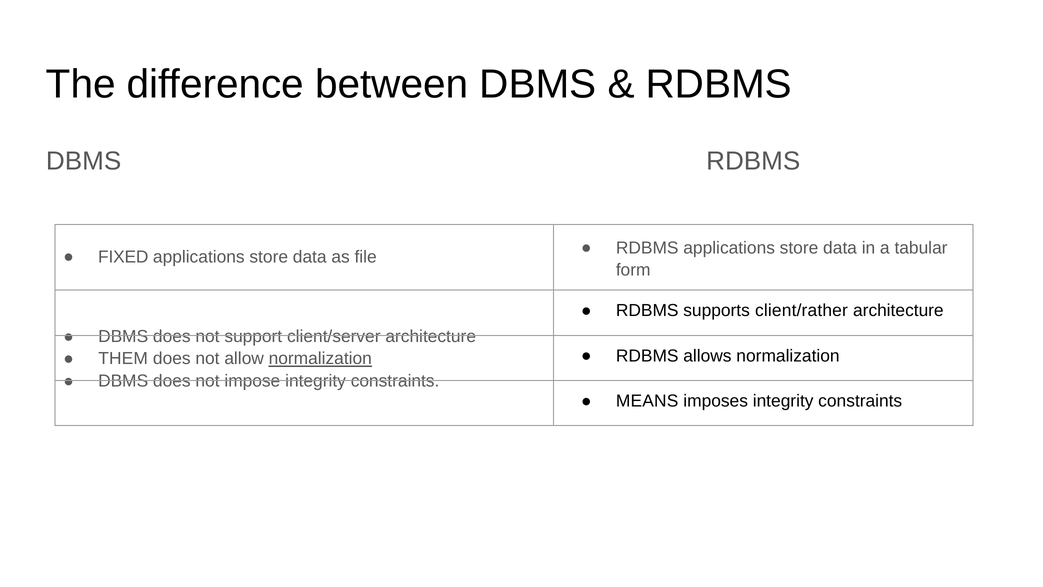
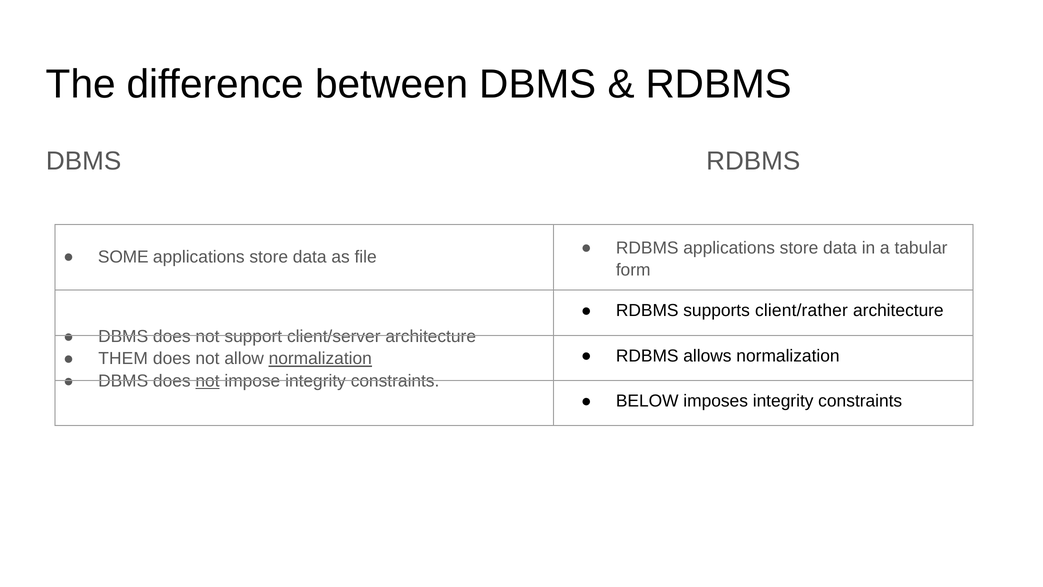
FIXED: FIXED -> SOME (123, 257)
not underline: none -> present (208, 381)
MEANS: MEANS -> BELOW (647, 401)
